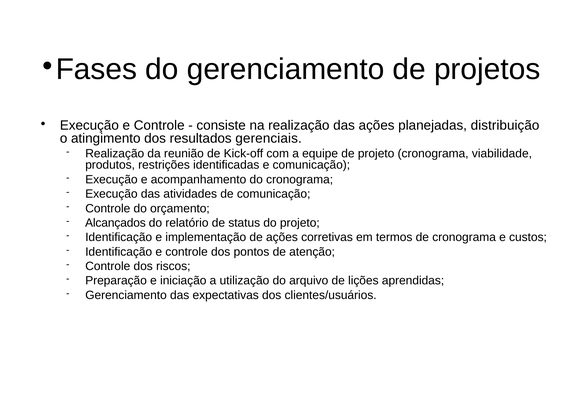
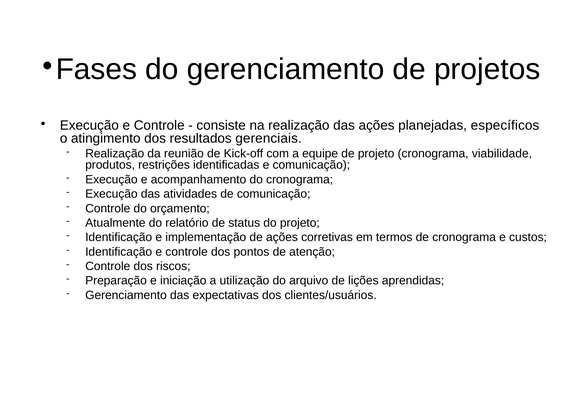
distribuição: distribuição -> específicos (505, 125)
Alcançados: Alcançados -> Atualmente (115, 223)
